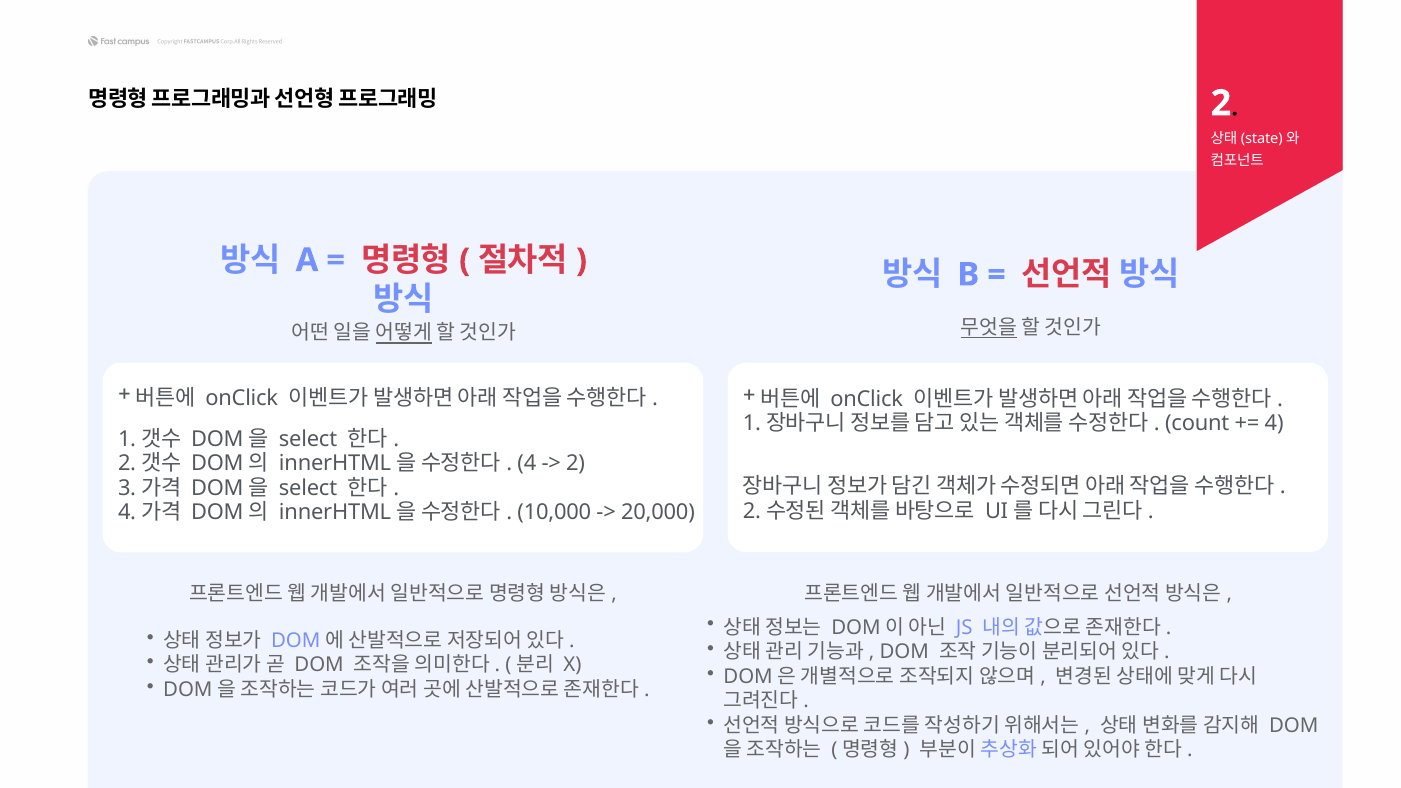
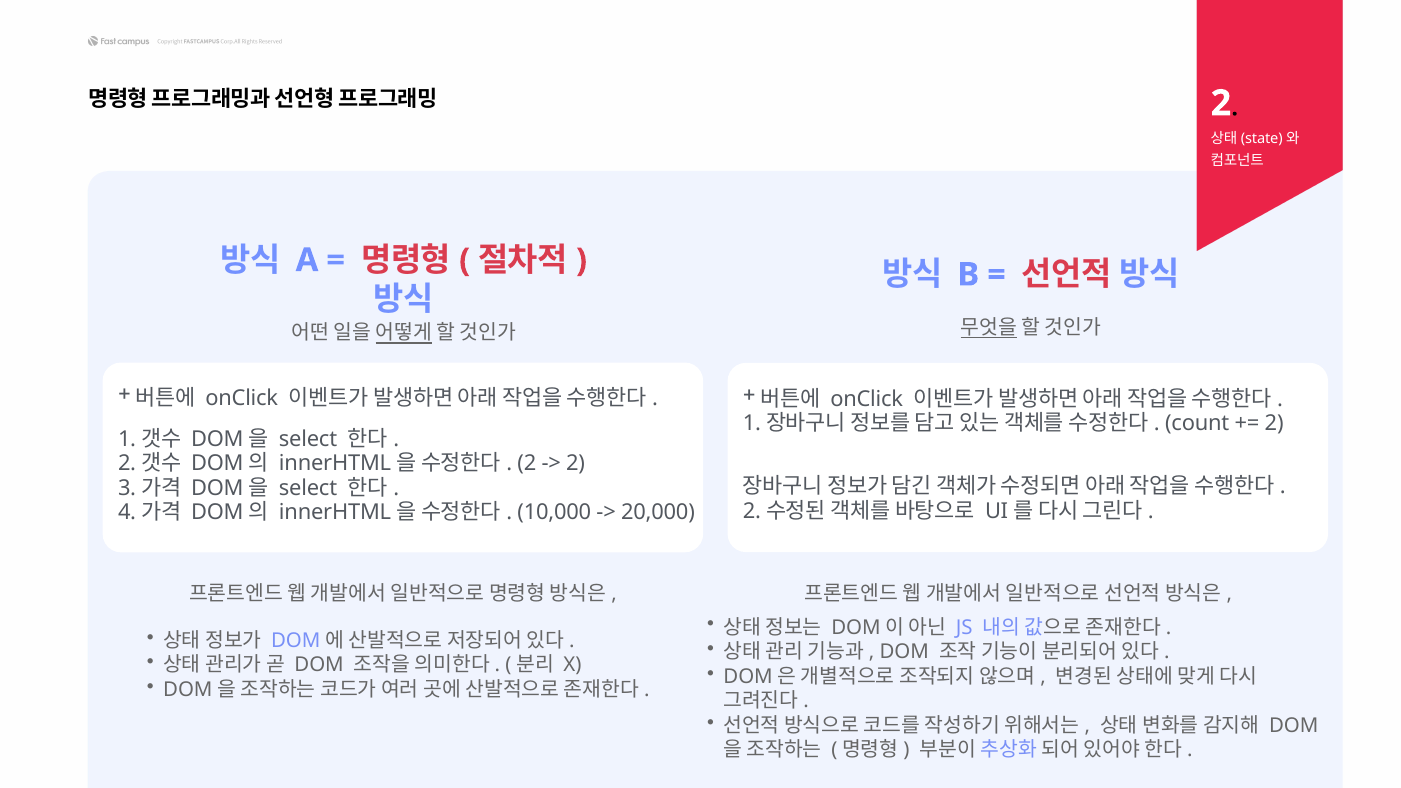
4: 4 -> 2 (1274, 424)
4: 4 -> 2 (527, 464)
